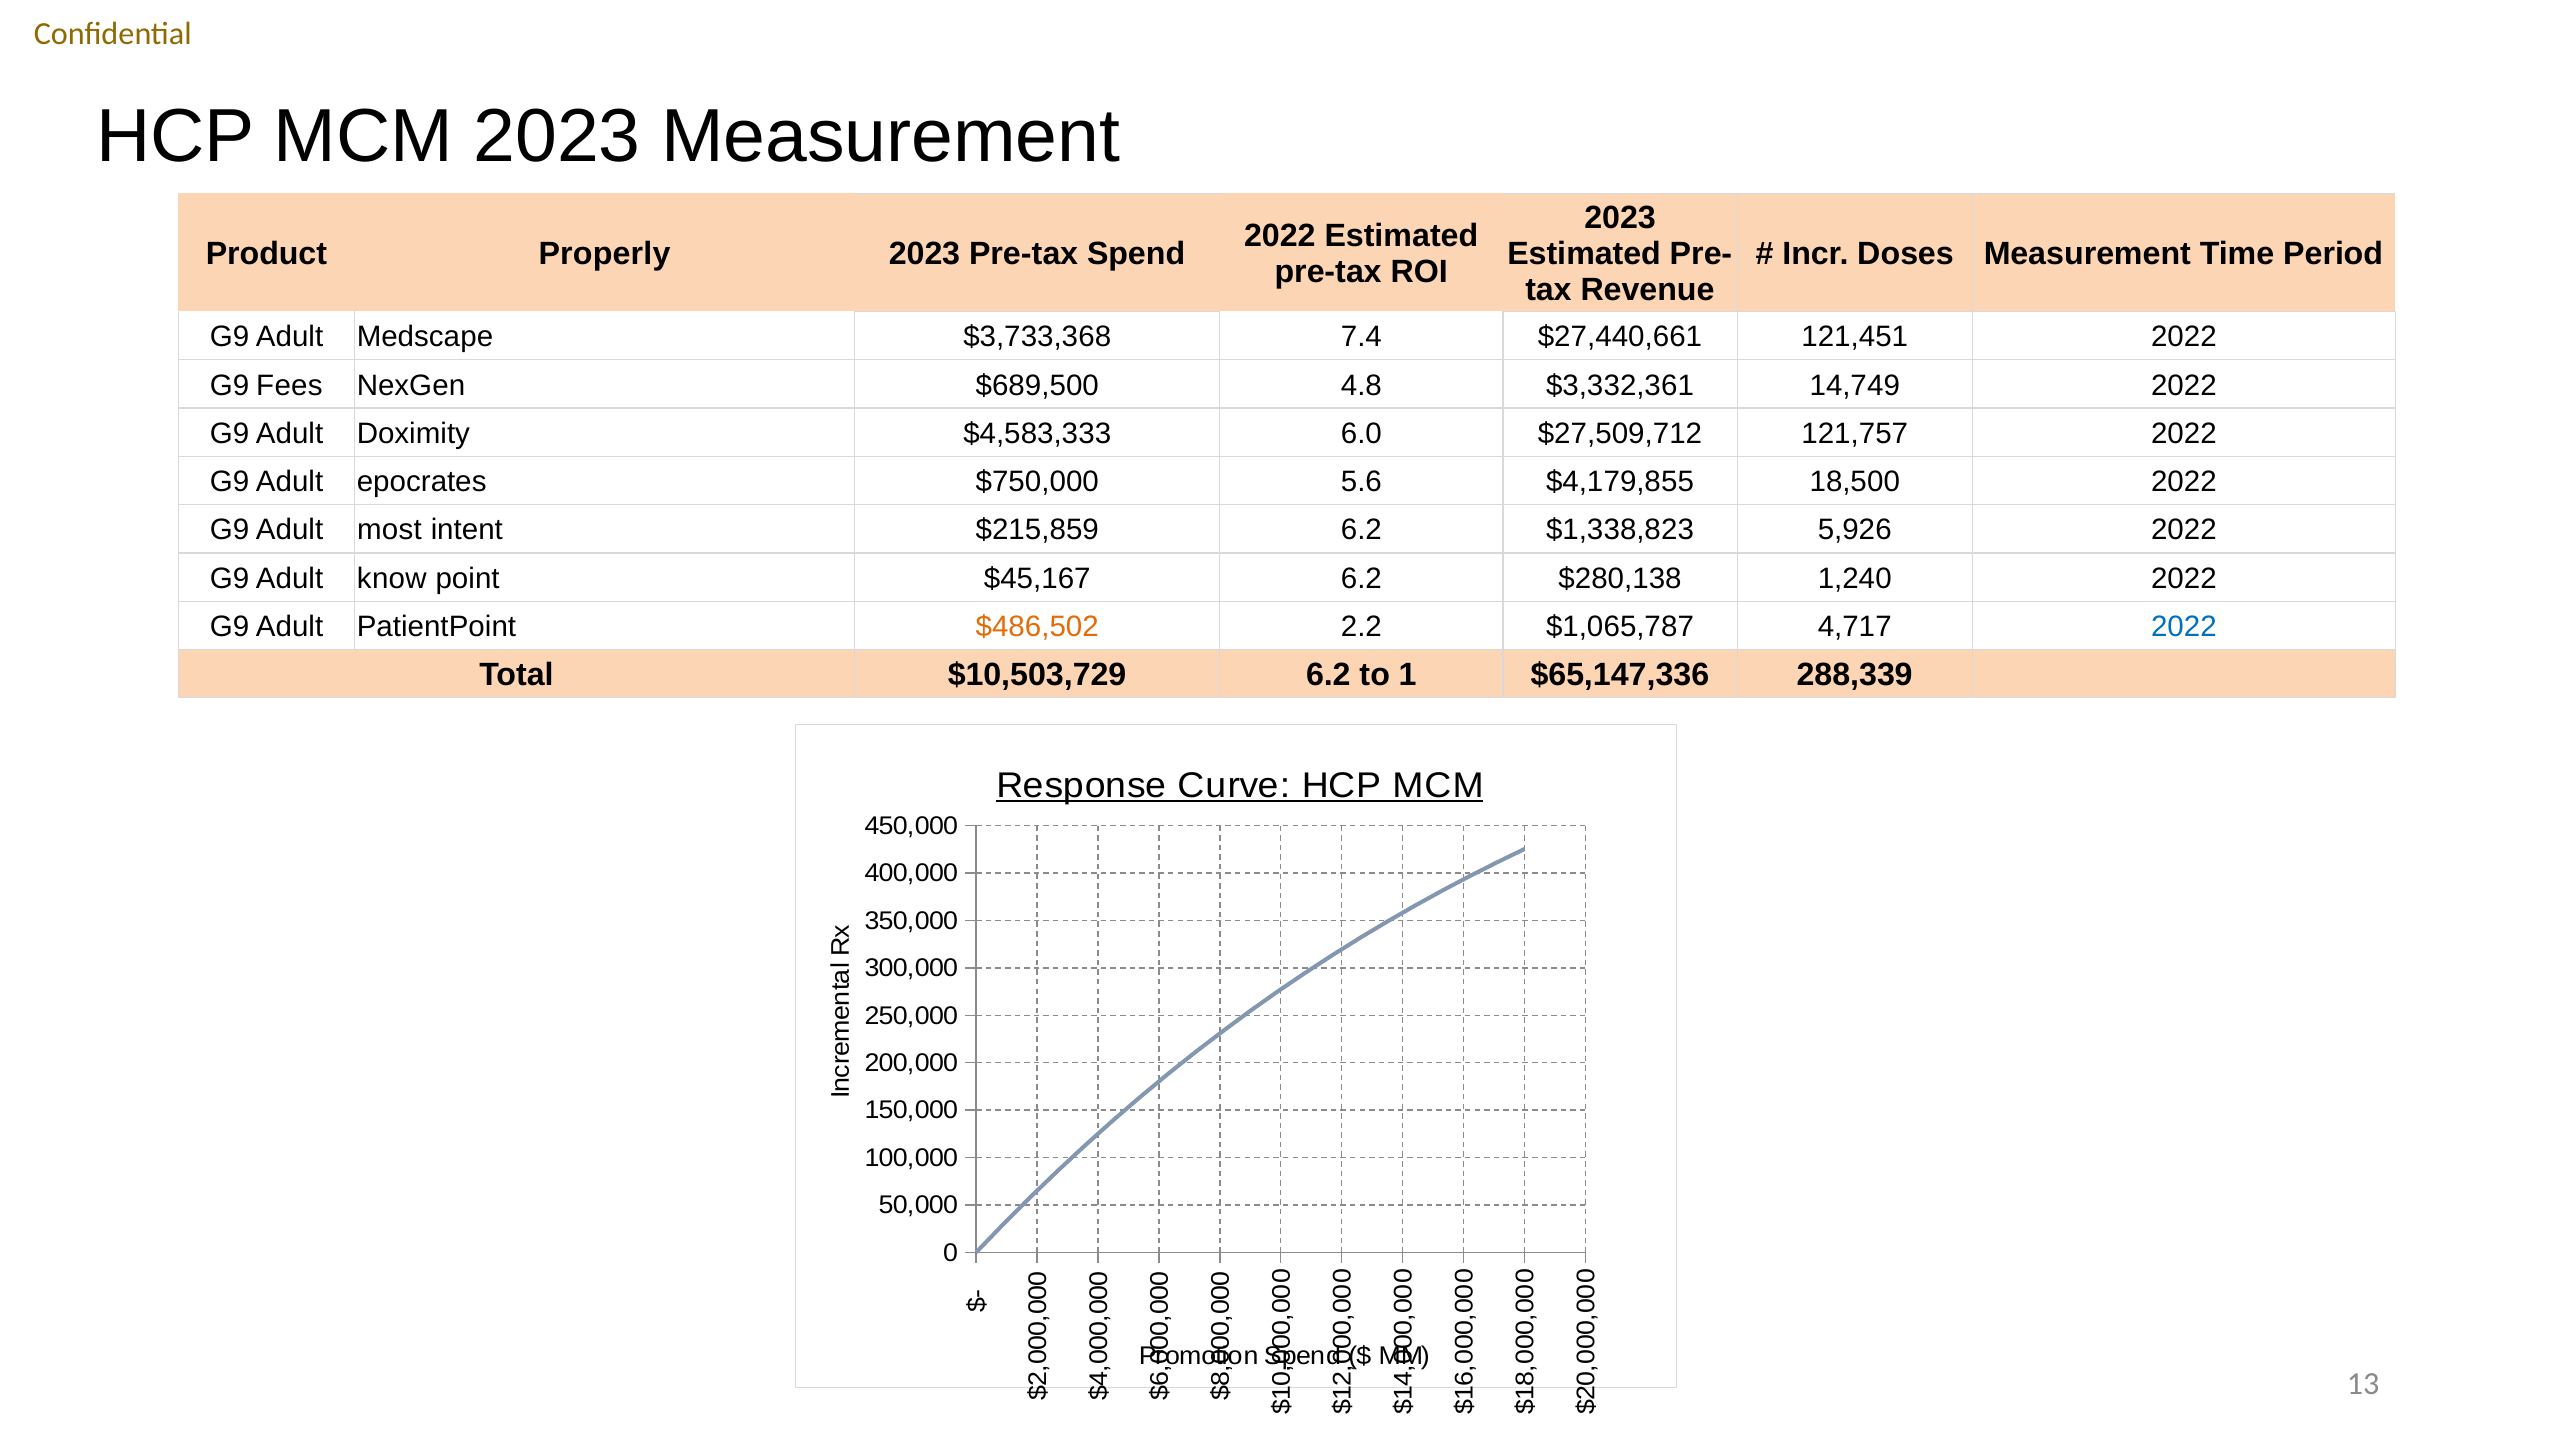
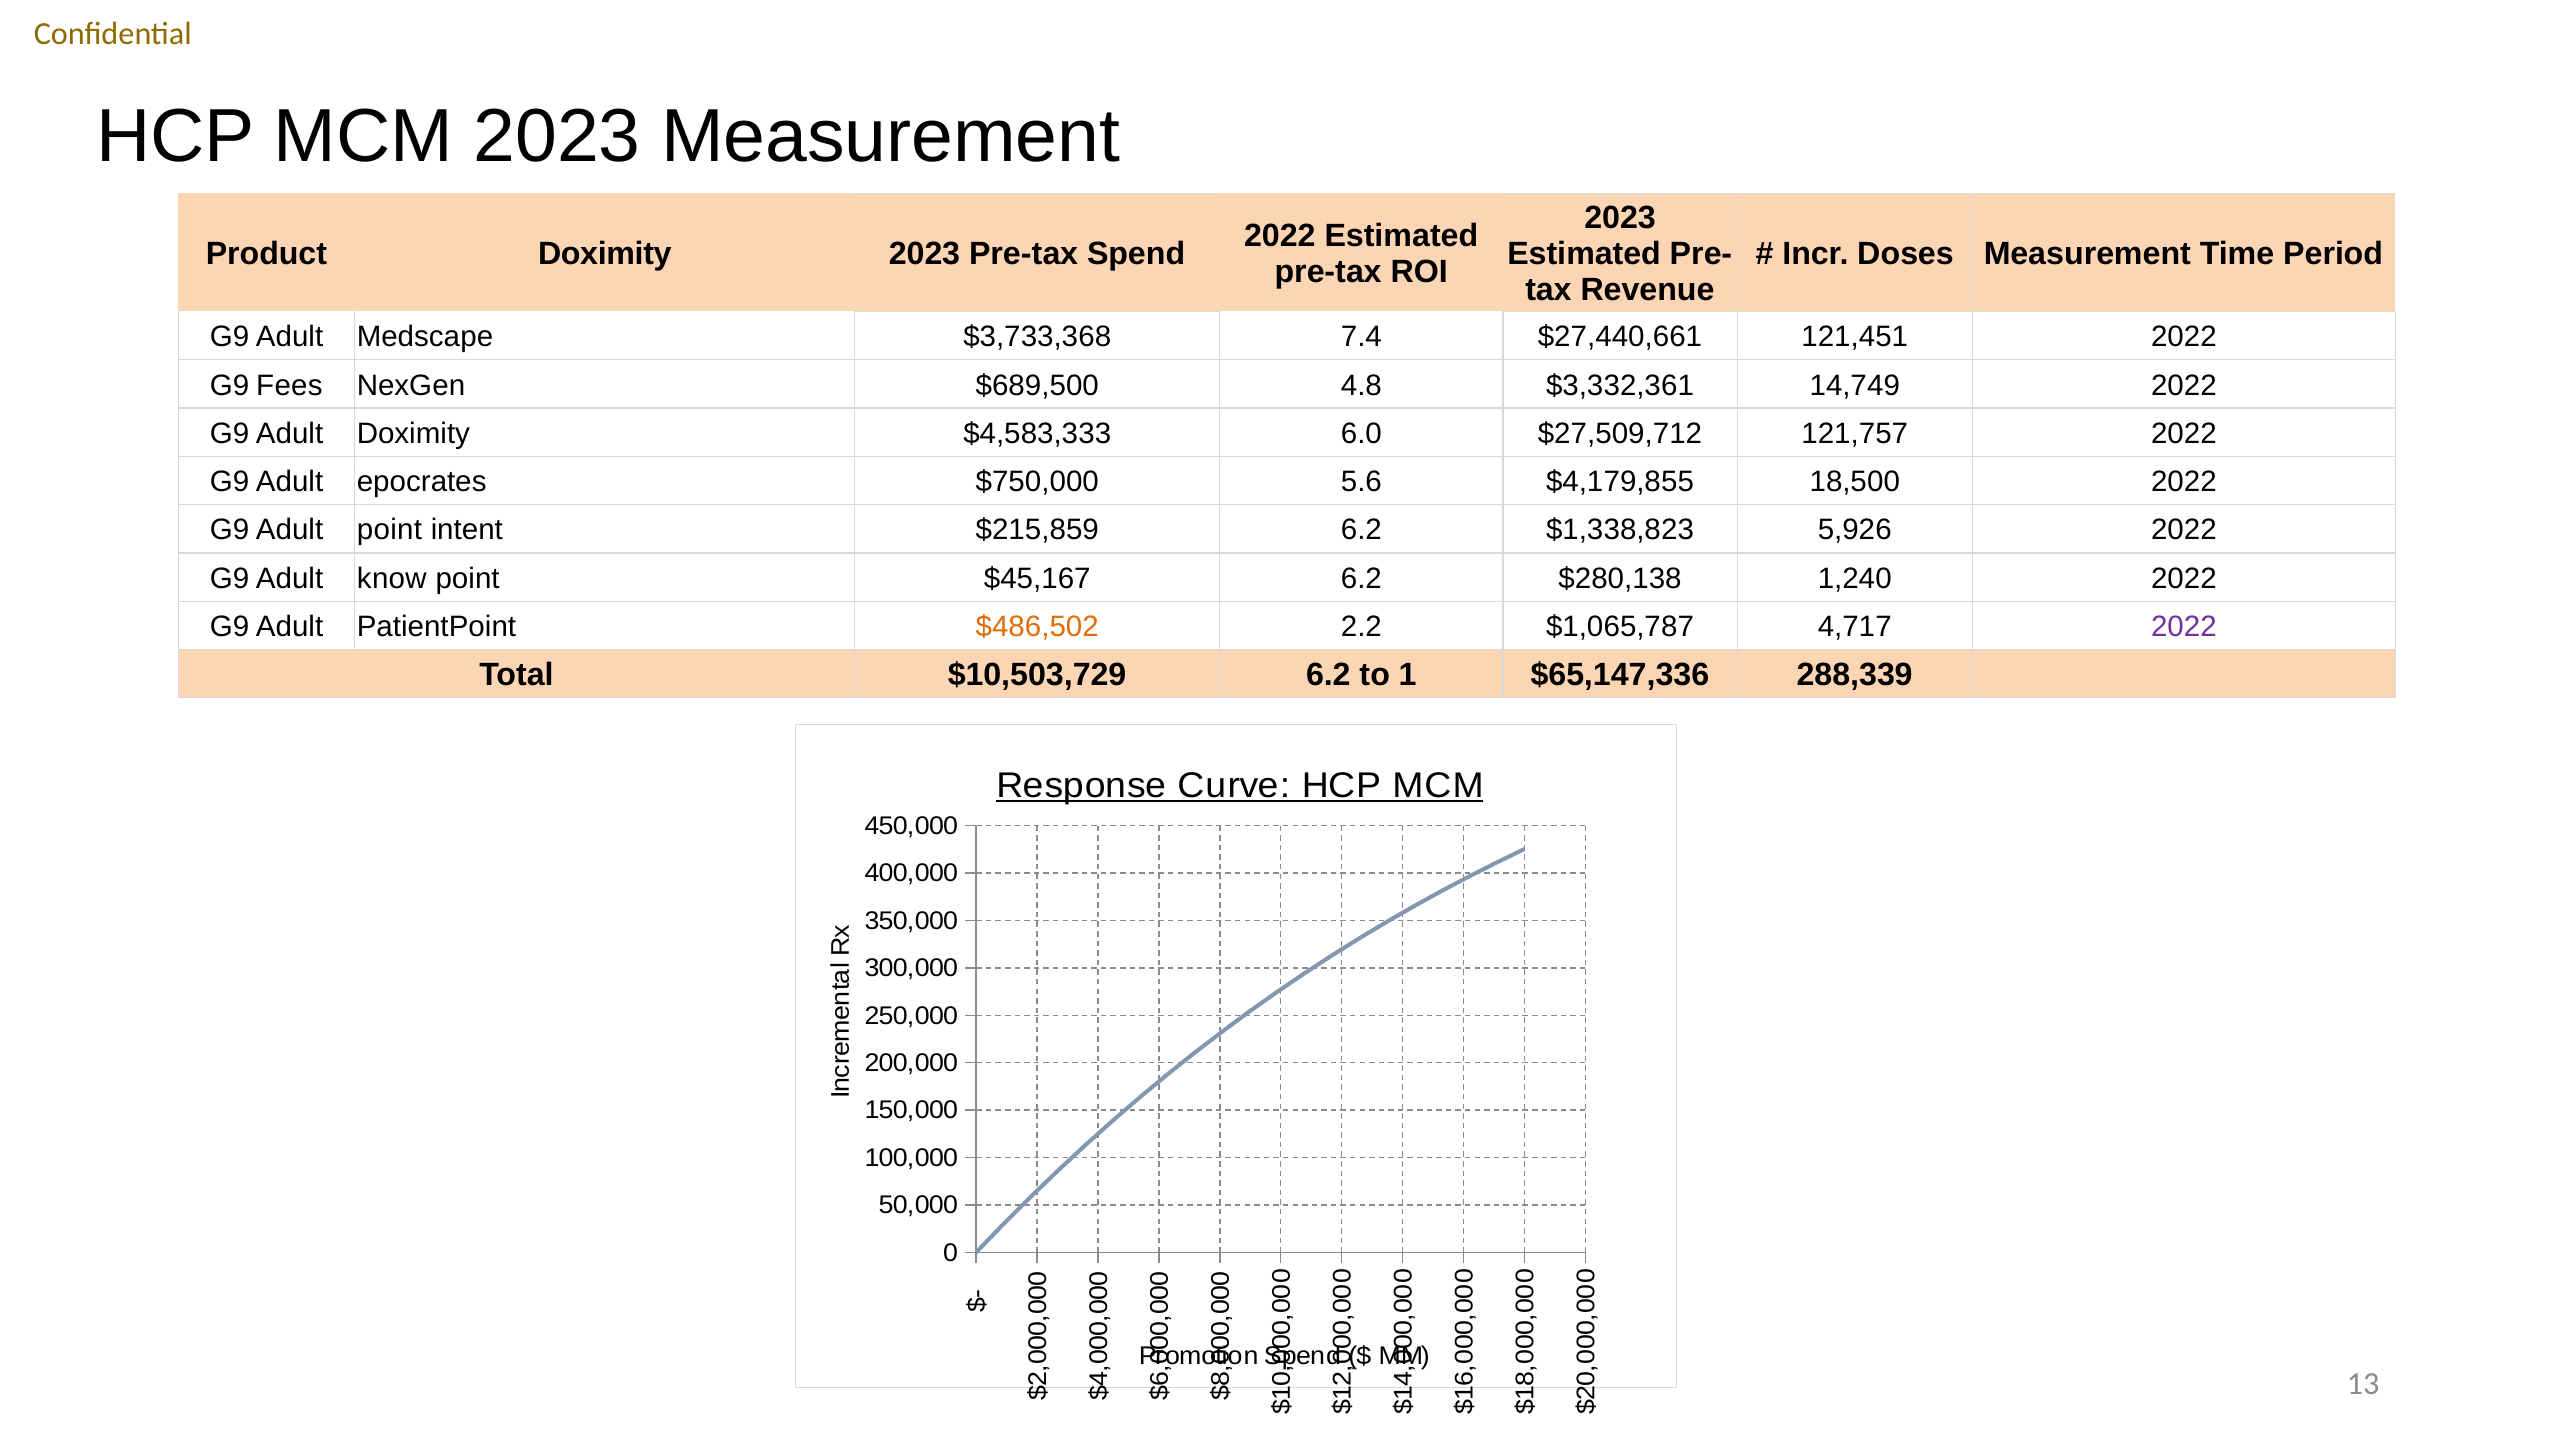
Product Properly: Properly -> Doximity (605, 254)
Adult most: most -> point (389, 530)
2022 colour: blue -> purple (2184, 627)
